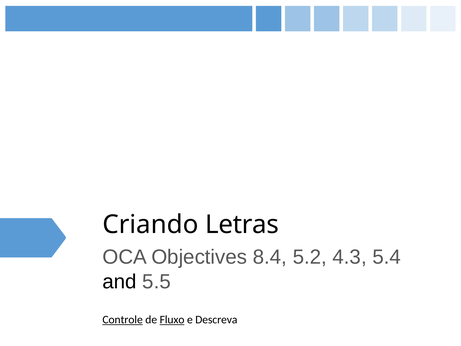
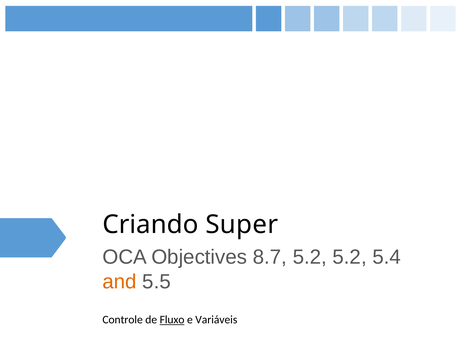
Letras: Letras -> Super (242, 224)
8.4: 8.4 -> 8.7 (270, 257)
5.2 4.3: 4.3 -> 5.2 (350, 257)
and colour: black -> orange (120, 281)
Controle underline: present -> none (123, 319)
Descreva: Descreva -> Variáveis (216, 319)
